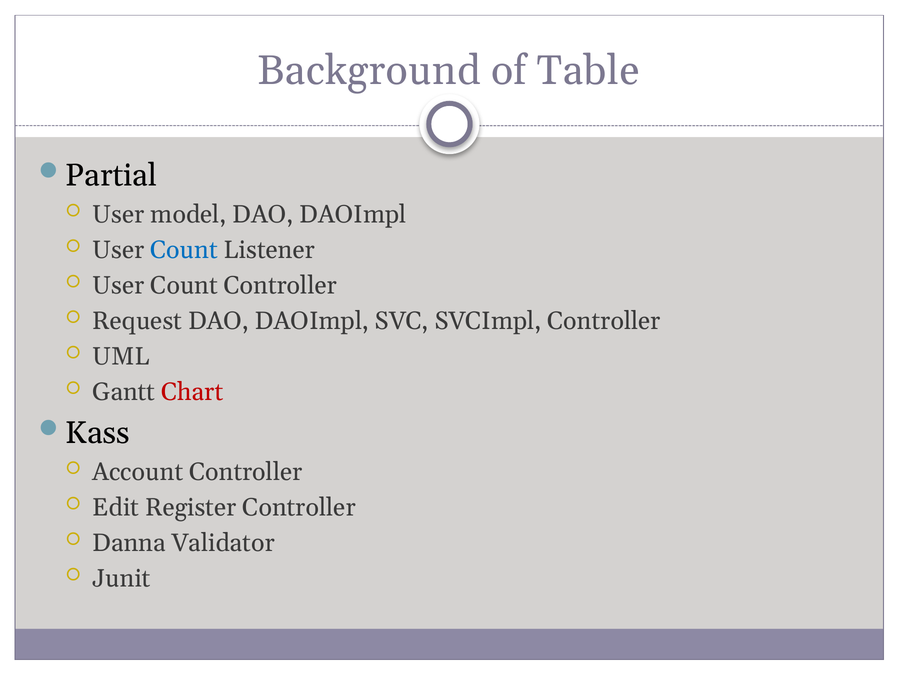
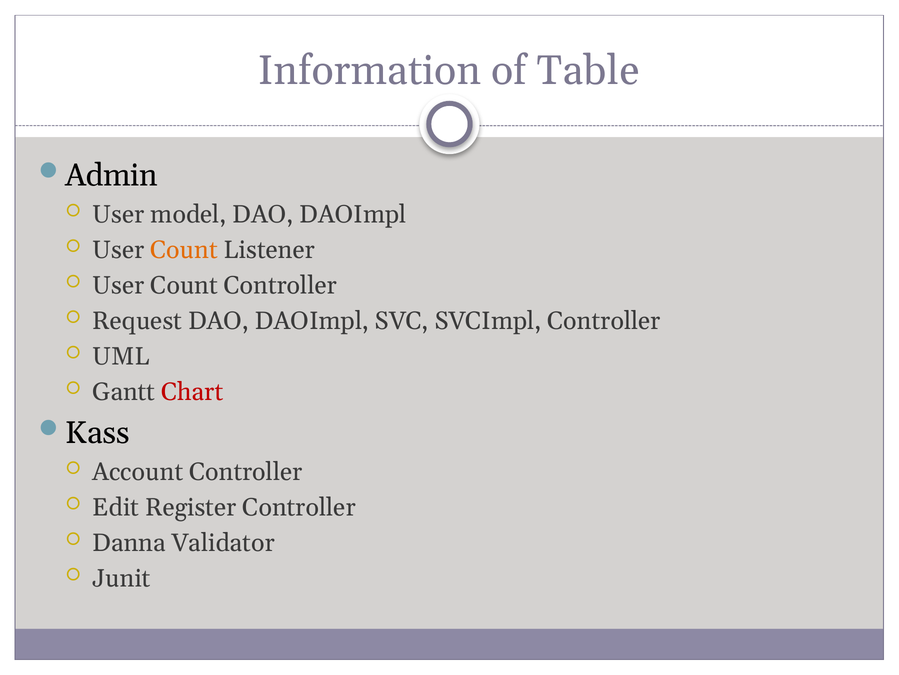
Background: Background -> Information (369, 71)
Partial: Partial -> Admin (111, 175)
Count colour: blue -> orange (184, 250)
